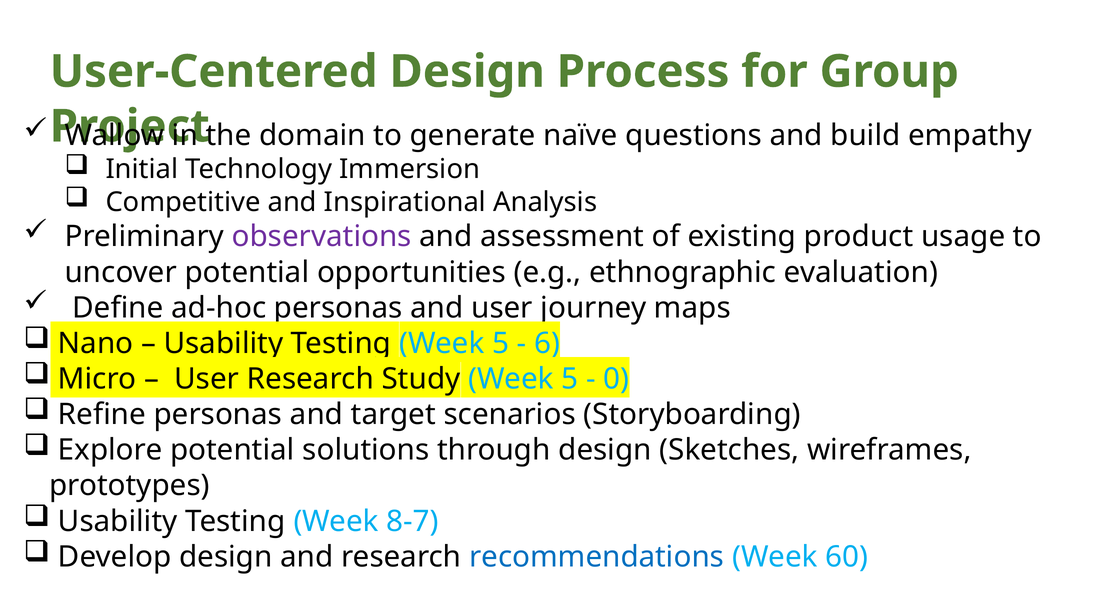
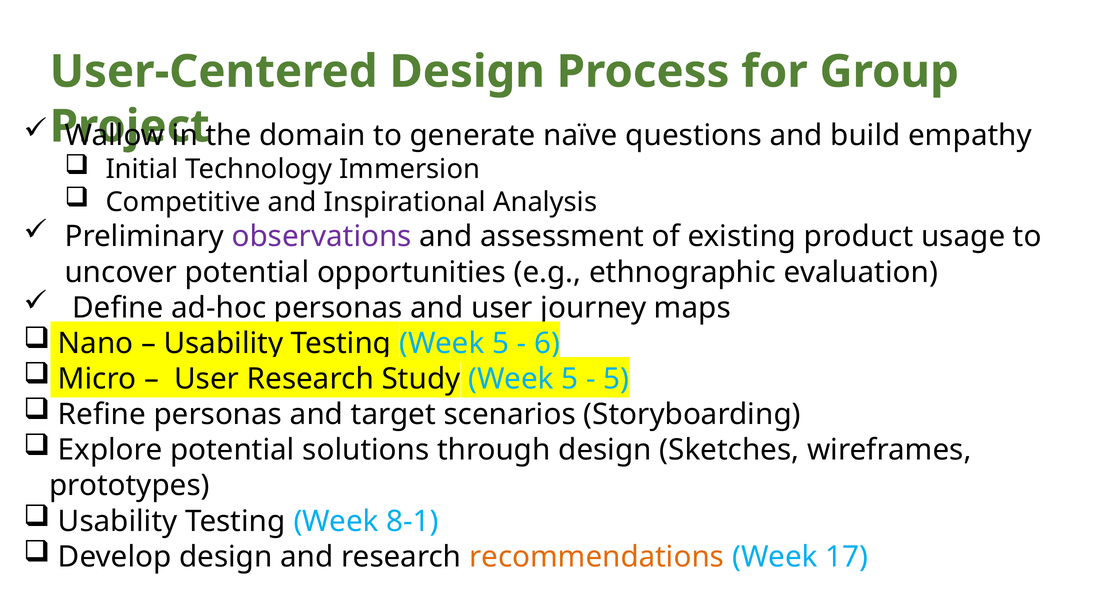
0: 0 -> 5 (616, 379)
8-7: 8-7 -> 8-1 (413, 521)
recommendations colour: blue -> orange (597, 557)
60: 60 -> 17 (847, 557)
